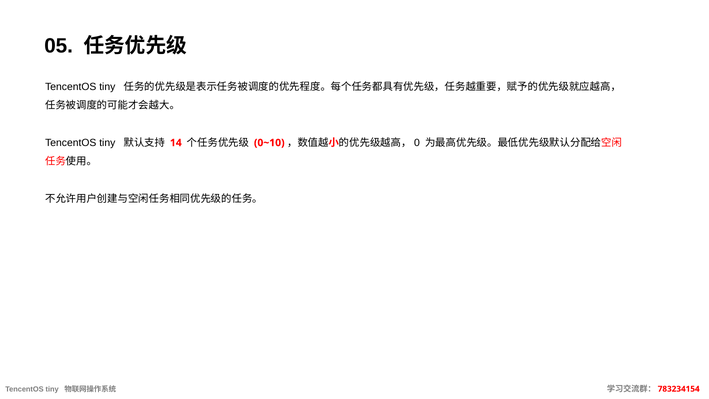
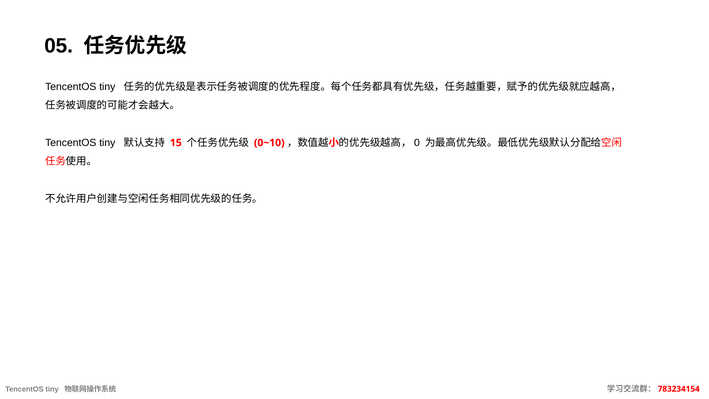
14: 14 -> 15 (176, 143)
